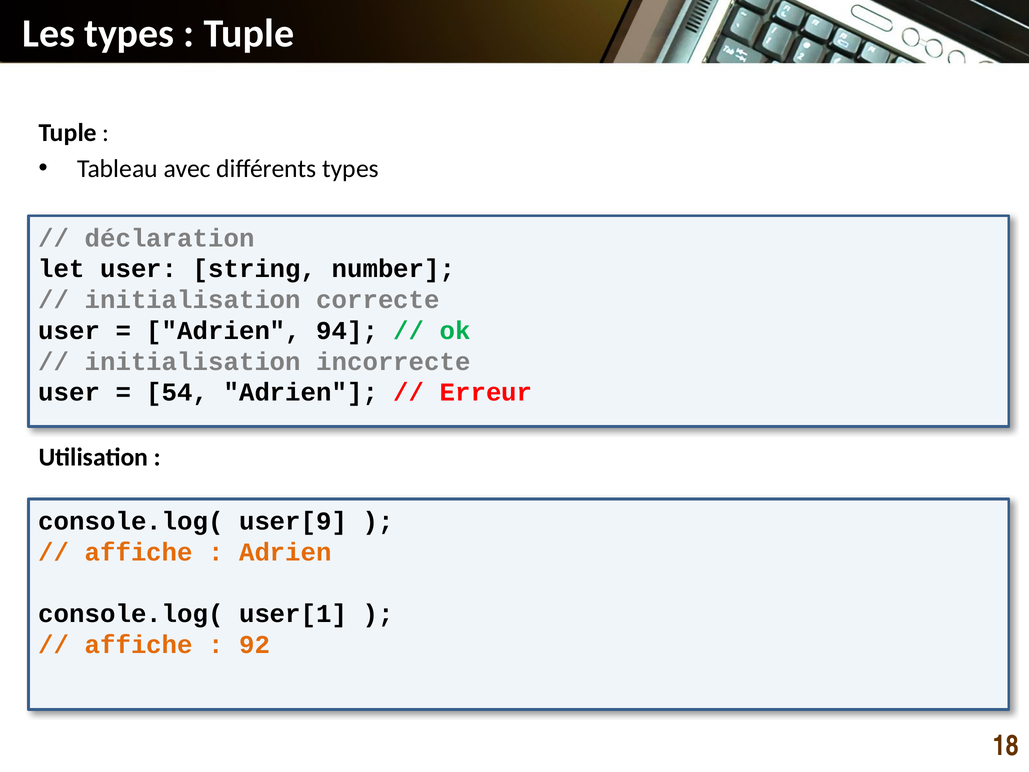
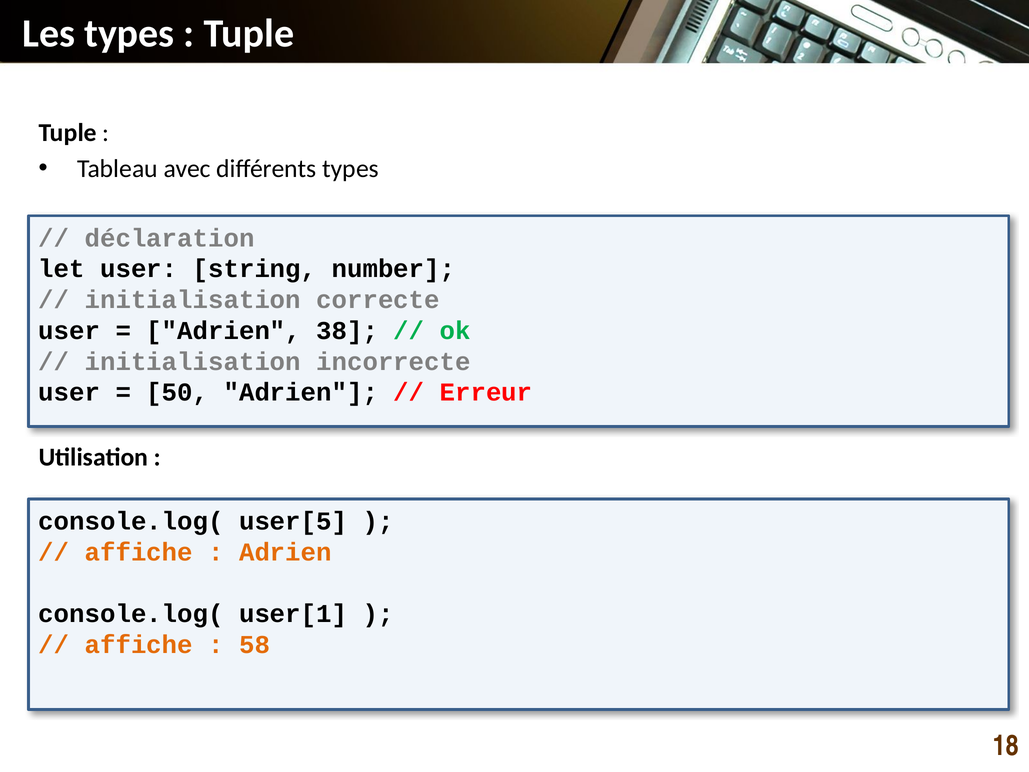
94: 94 -> 38 (347, 331)
54: 54 -> 50 (177, 392)
user[9: user[9 -> user[5 (293, 521)
92: 92 -> 58 (255, 645)
